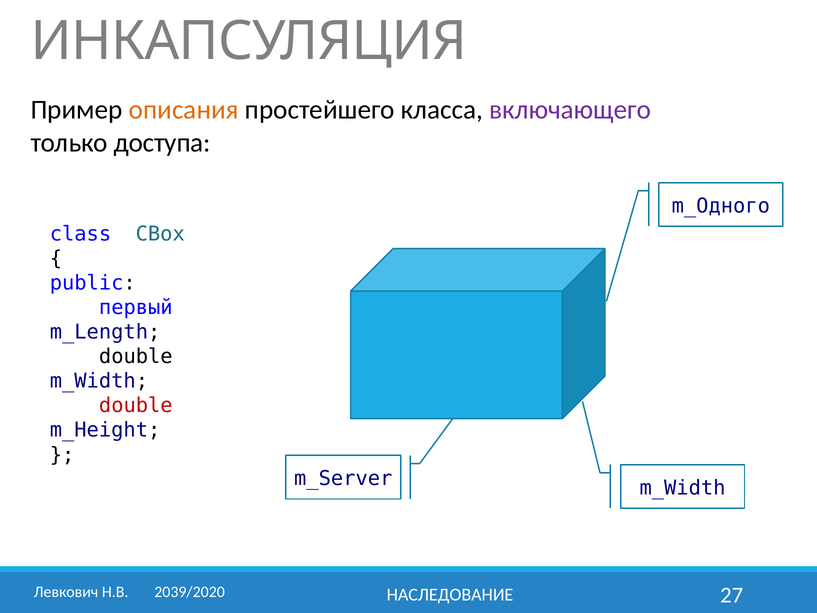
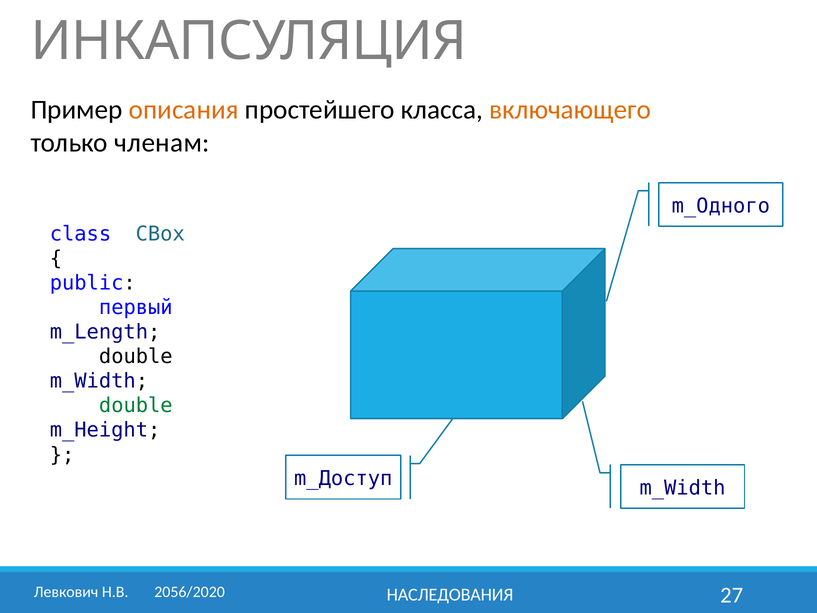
включающего colour: purple -> orange (570, 110)
доступа: доступа -> членам (162, 143)
double colour: red -> green (136, 406)
m_Server: m_Server -> m_Доступ (343, 478)
2039/2020: 2039/2020 -> 2056/2020 (190, 592)
НАСЛЕДОВАНИЕ: НАСЛЕДОВАНИЕ -> НАСЛЕДОВАНИЯ (450, 595)
